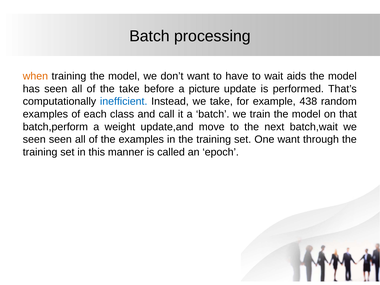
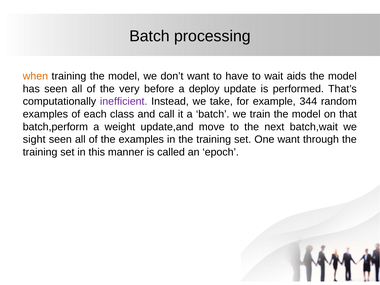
the take: take -> very (129, 89)
picture: picture -> deploy (204, 89)
inefficient colour: blue -> purple (124, 101)
438: 438 -> 344 (308, 101)
seen: seen -> sight (34, 139)
